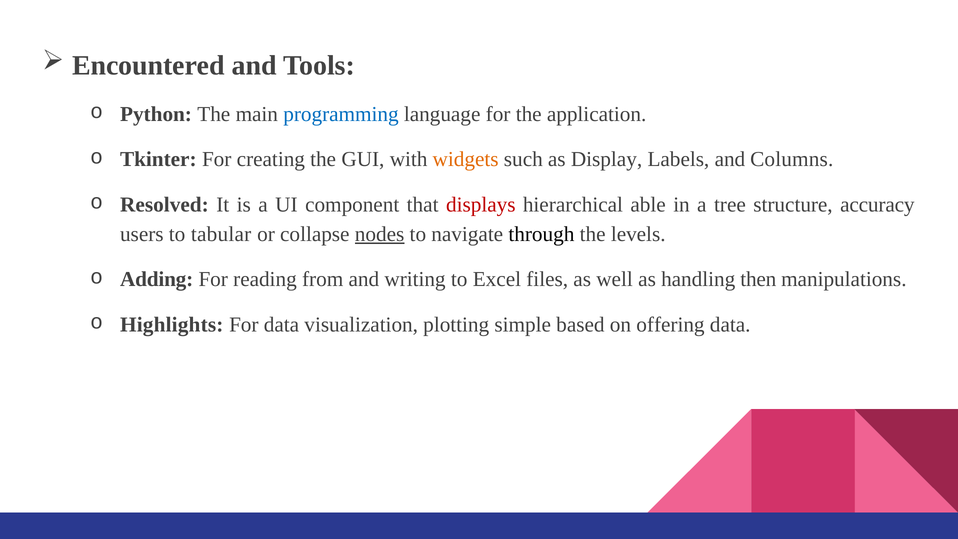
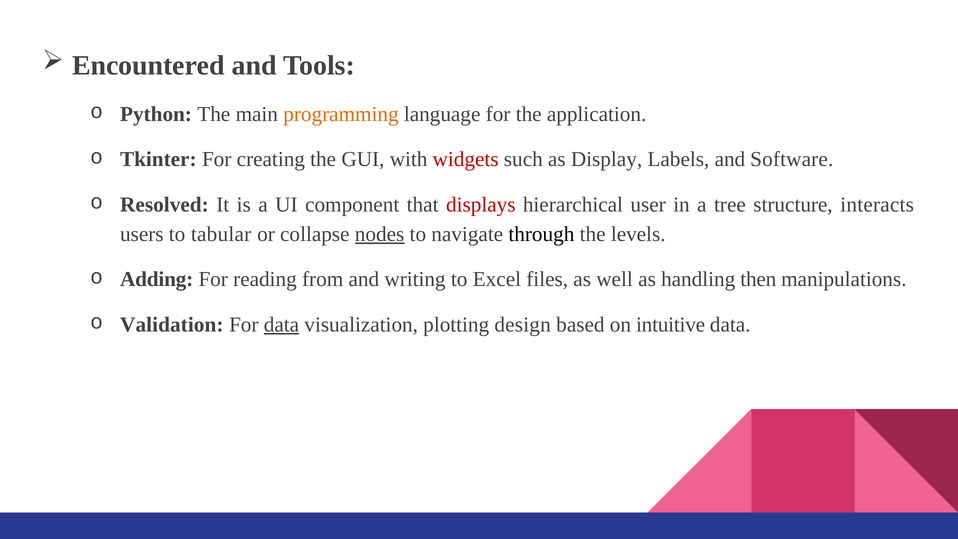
programming colour: blue -> orange (341, 114)
widgets colour: orange -> red (466, 159)
Columns: Columns -> Software (792, 159)
able: able -> user (648, 205)
accuracy: accuracy -> interacts (877, 205)
Highlights: Highlights -> Validation (172, 325)
data underline: none -> present (282, 325)
simple: simple -> design (523, 325)
offering: offering -> intuitive (671, 325)
